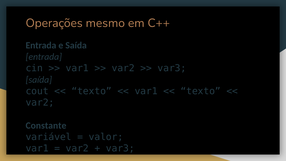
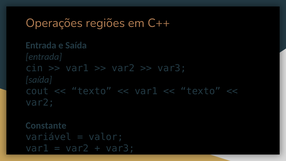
mesmo: mesmo -> regiões (105, 23)
